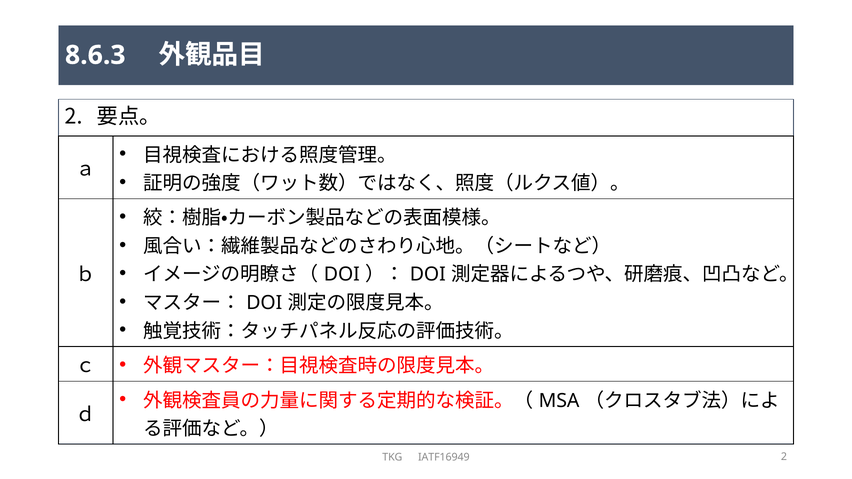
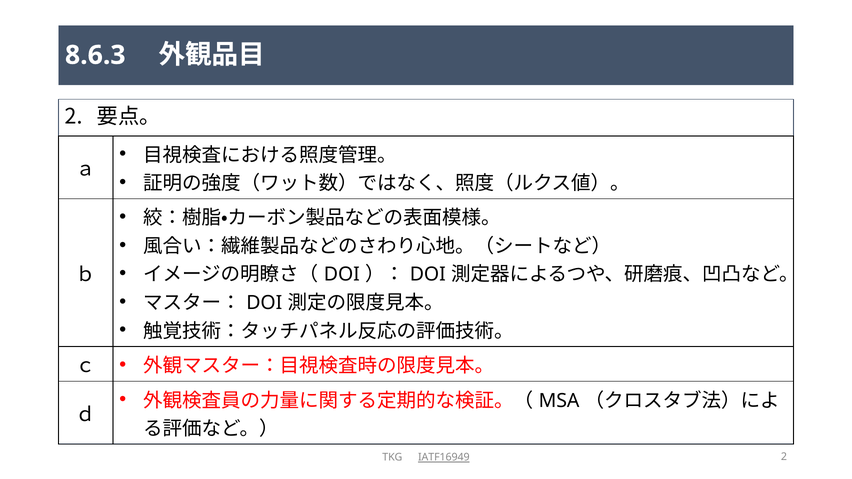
IATF16949 underline: none -> present (444, 458)
